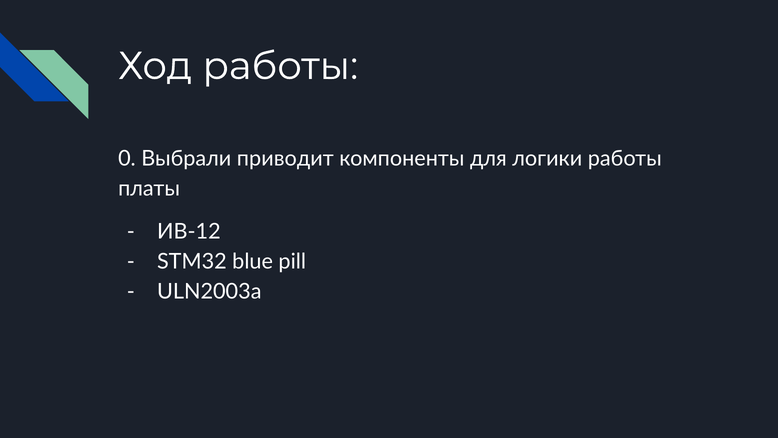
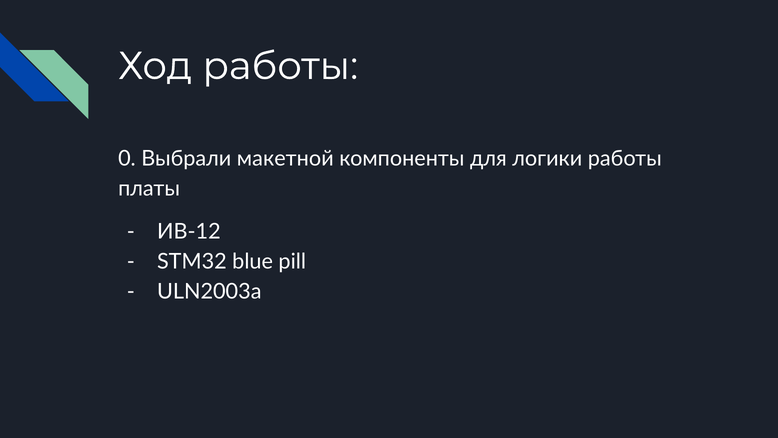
приводит: приводит -> макетной (285, 159)
